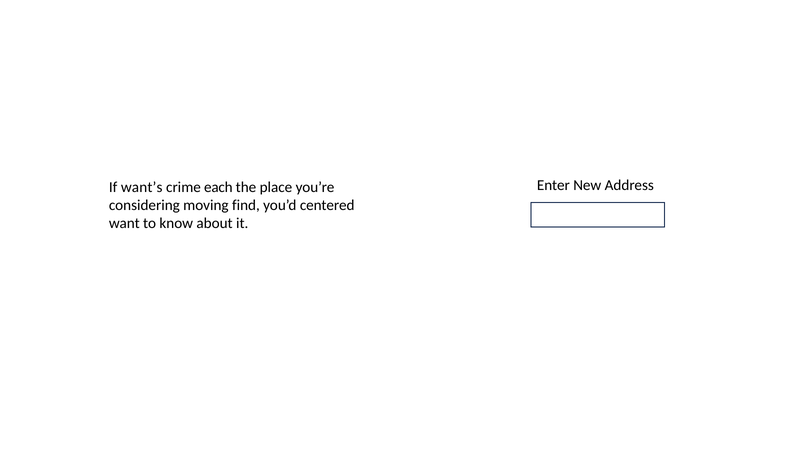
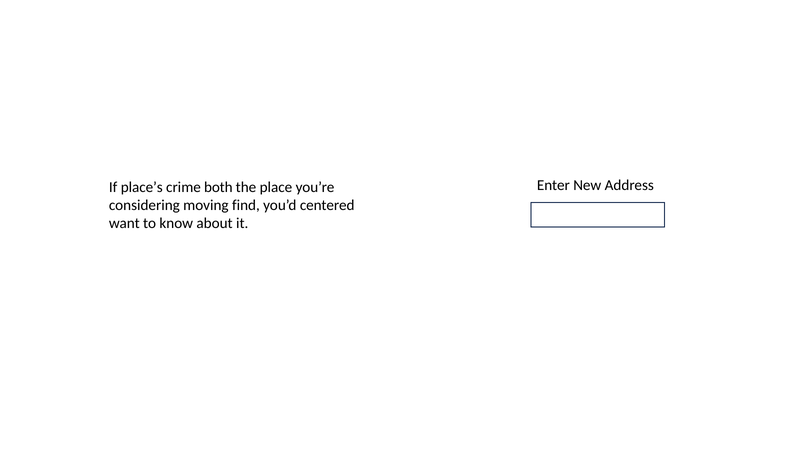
want’s: want’s -> place’s (142, 187)
each: each -> both (218, 187)
